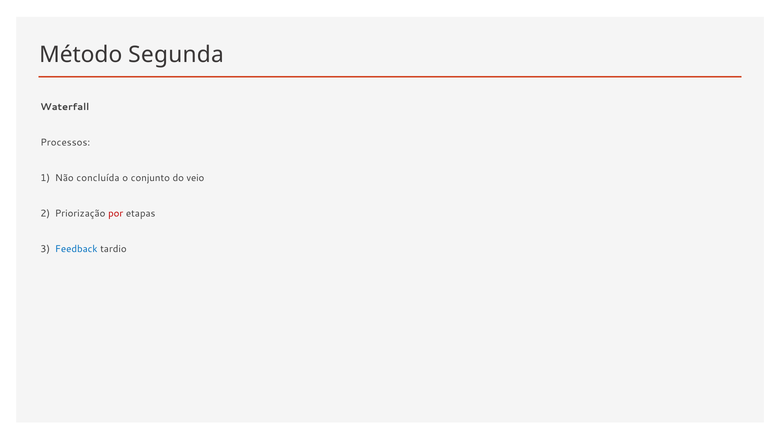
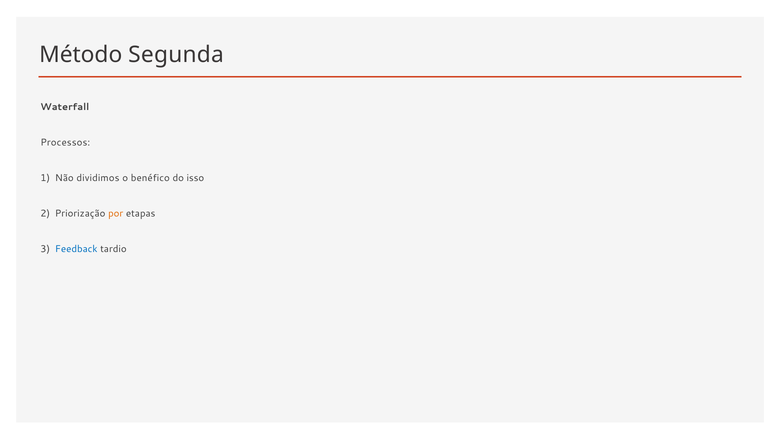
concluída: concluída -> dividimos (98, 178)
conjunto: conjunto -> benéfico (150, 178)
veio: veio -> isso (195, 178)
por colour: red -> orange (116, 213)
